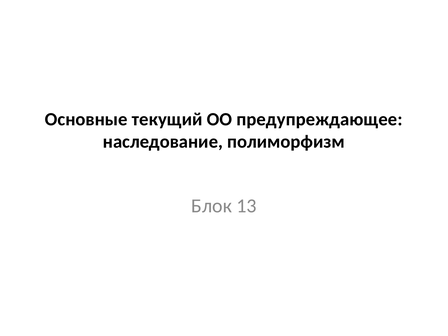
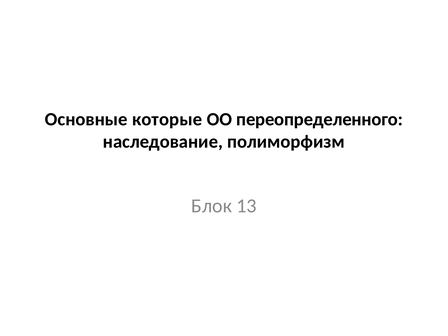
текущий: текущий -> которые (167, 119)
предупреждающее: предупреждающее -> переопределенного (320, 119)
